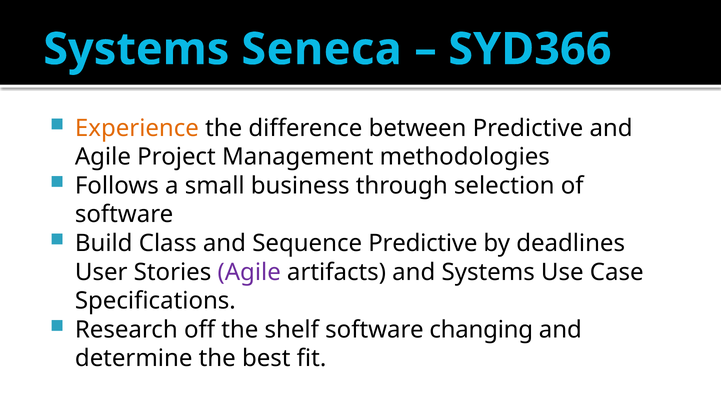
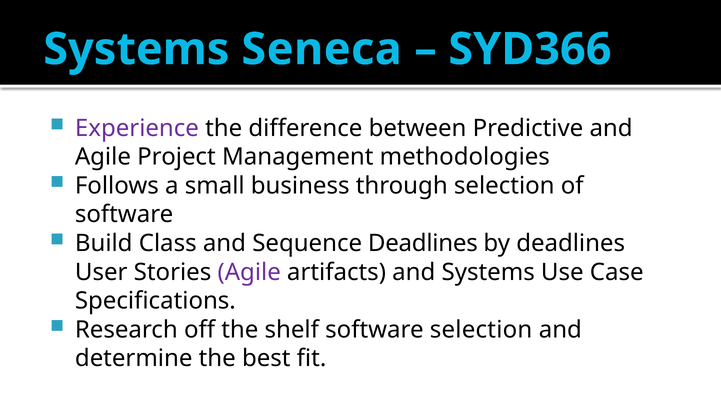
Experience colour: orange -> purple (137, 128)
Sequence Predictive: Predictive -> Deadlines (423, 244)
software changing: changing -> selection (481, 330)
